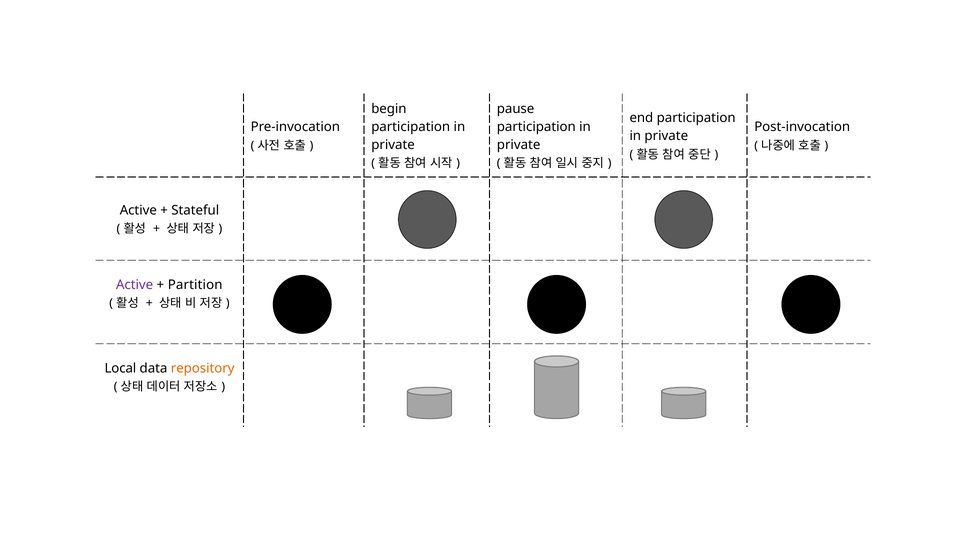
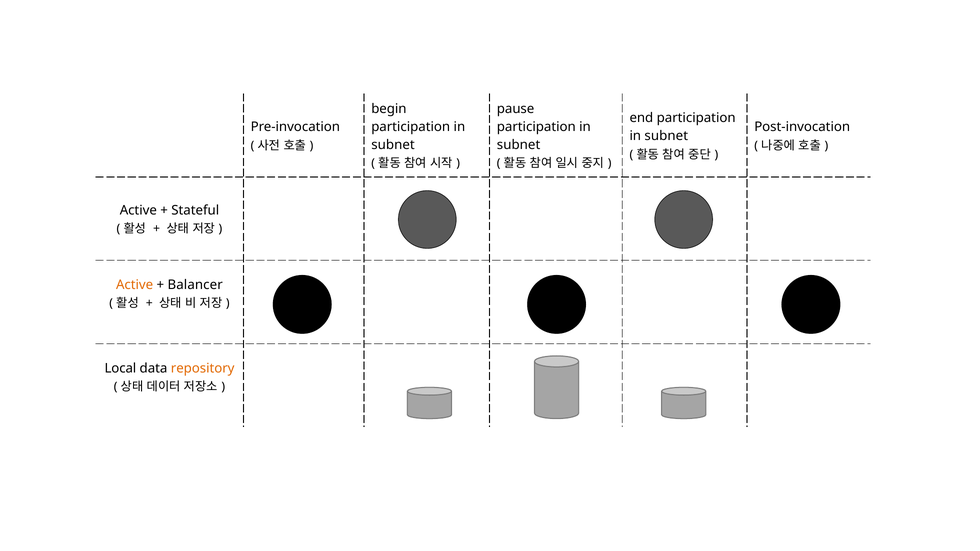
private: private -> subnet (666, 136)
private: private -> subnet (393, 145)
private: private -> subnet (519, 145)
Active colour: purple -> orange (135, 285)
Partition: Partition -> Balancer (195, 285)
